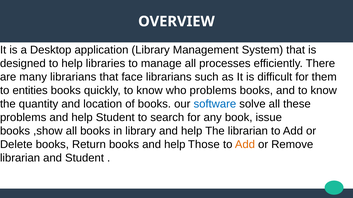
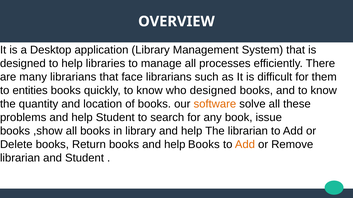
who problems: problems -> designed (213, 91)
software colour: blue -> orange (215, 104)
help Those: Those -> Books (204, 145)
